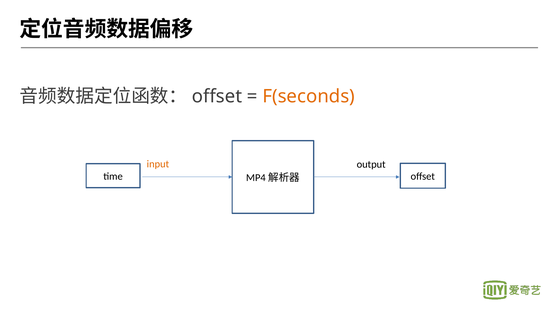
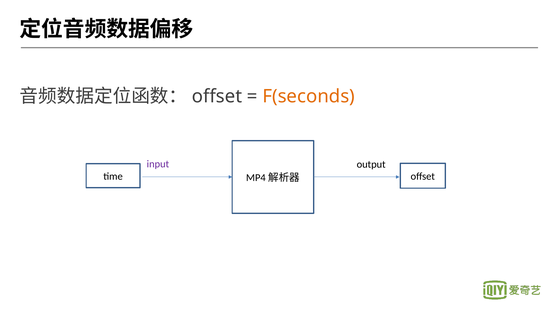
input colour: orange -> purple (158, 164)
